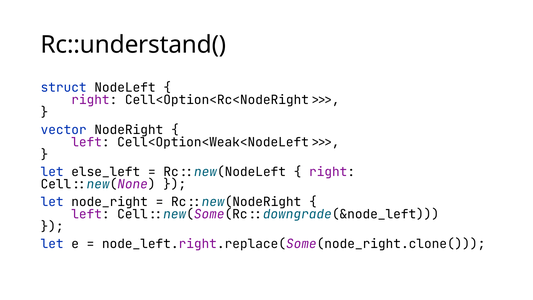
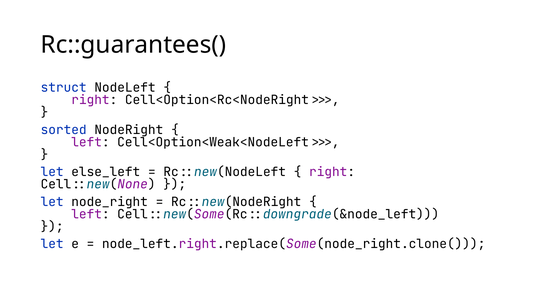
Rc::understand(: Rc::understand( -> Rc::guarantees( (133, 45)
vector: vector -> sorted (64, 130)
